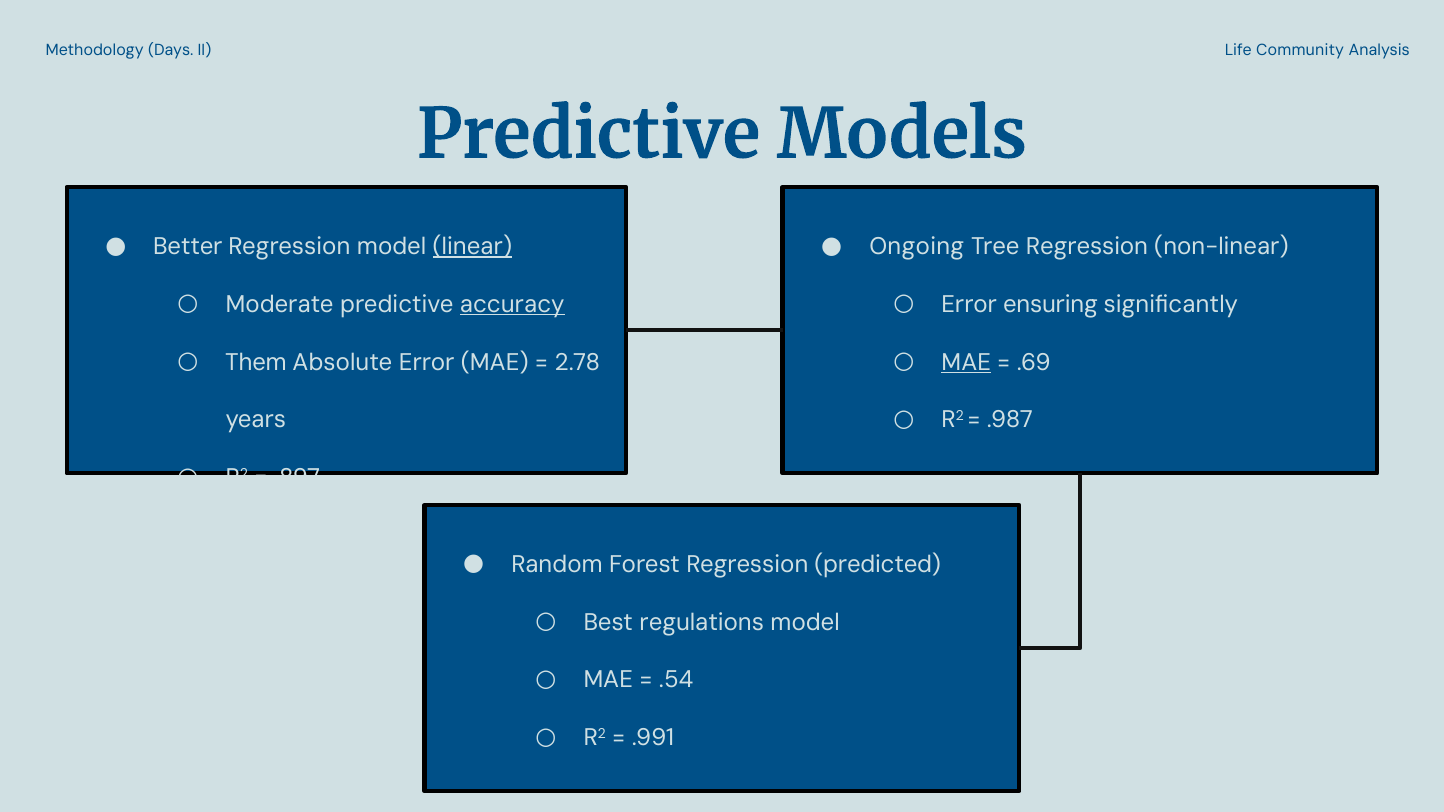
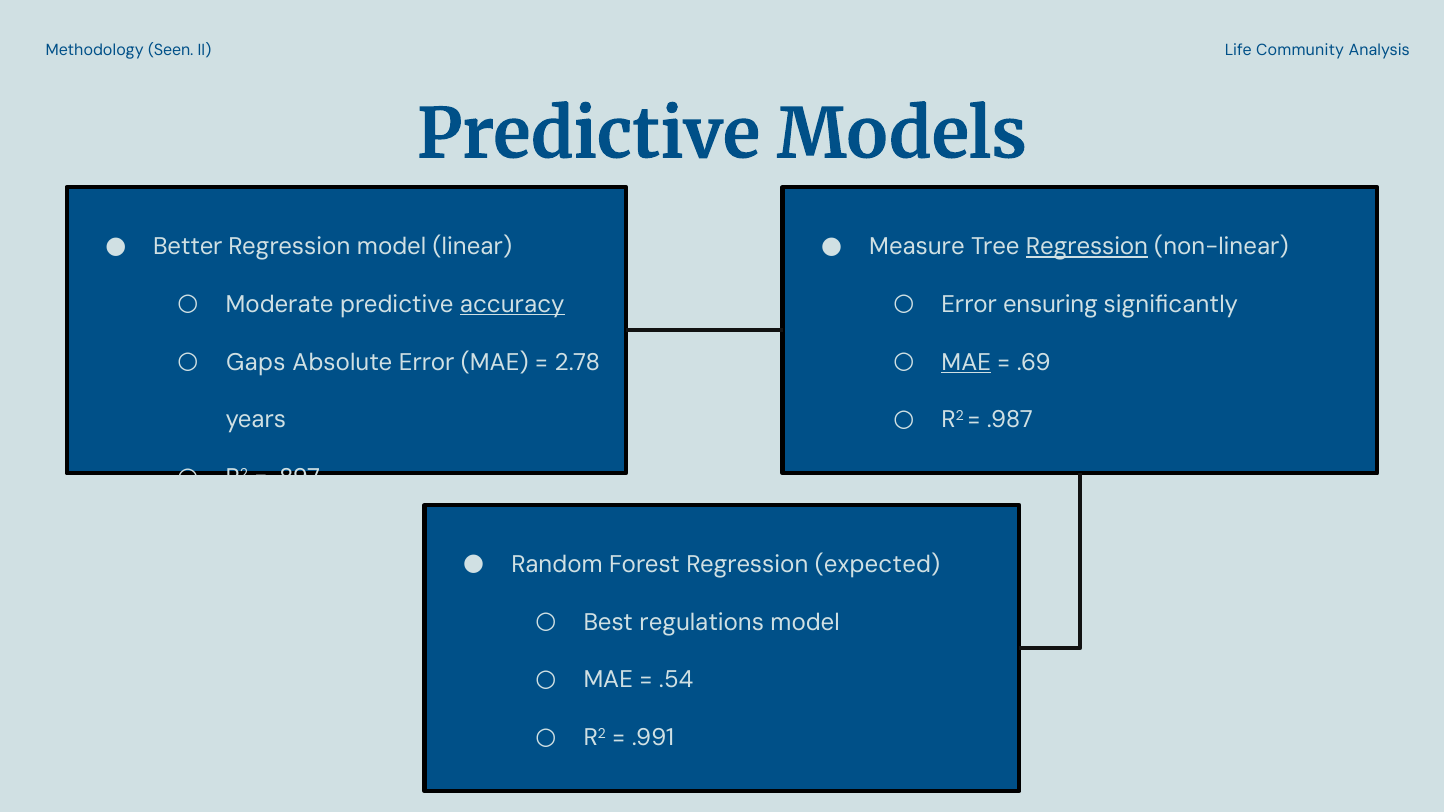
Days: Days -> Seen (171, 50)
linear underline: present -> none (472, 247)
Ongoing: Ongoing -> Measure (917, 247)
Regression underline: none -> present (1087, 247)
Them: Them -> Gaps (256, 362)
predicted: predicted -> expected (878, 565)
